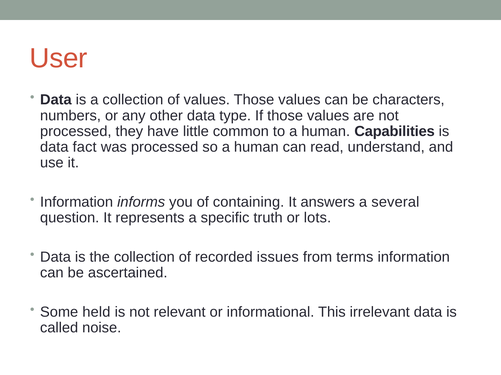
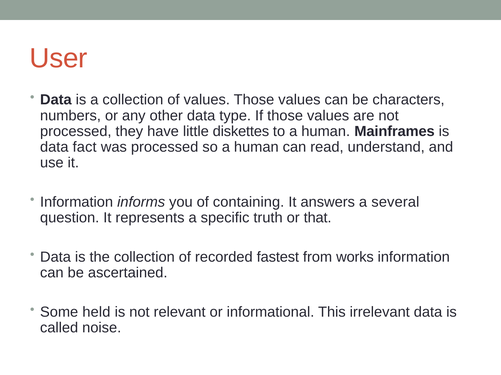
common: common -> diskettes (241, 132)
Capabilities: Capabilities -> Mainframes (395, 132)
lots: lots -> that (318, 218)
issues: issues -> fastest (278, 257)
terms: terms -> works (355, 257)
